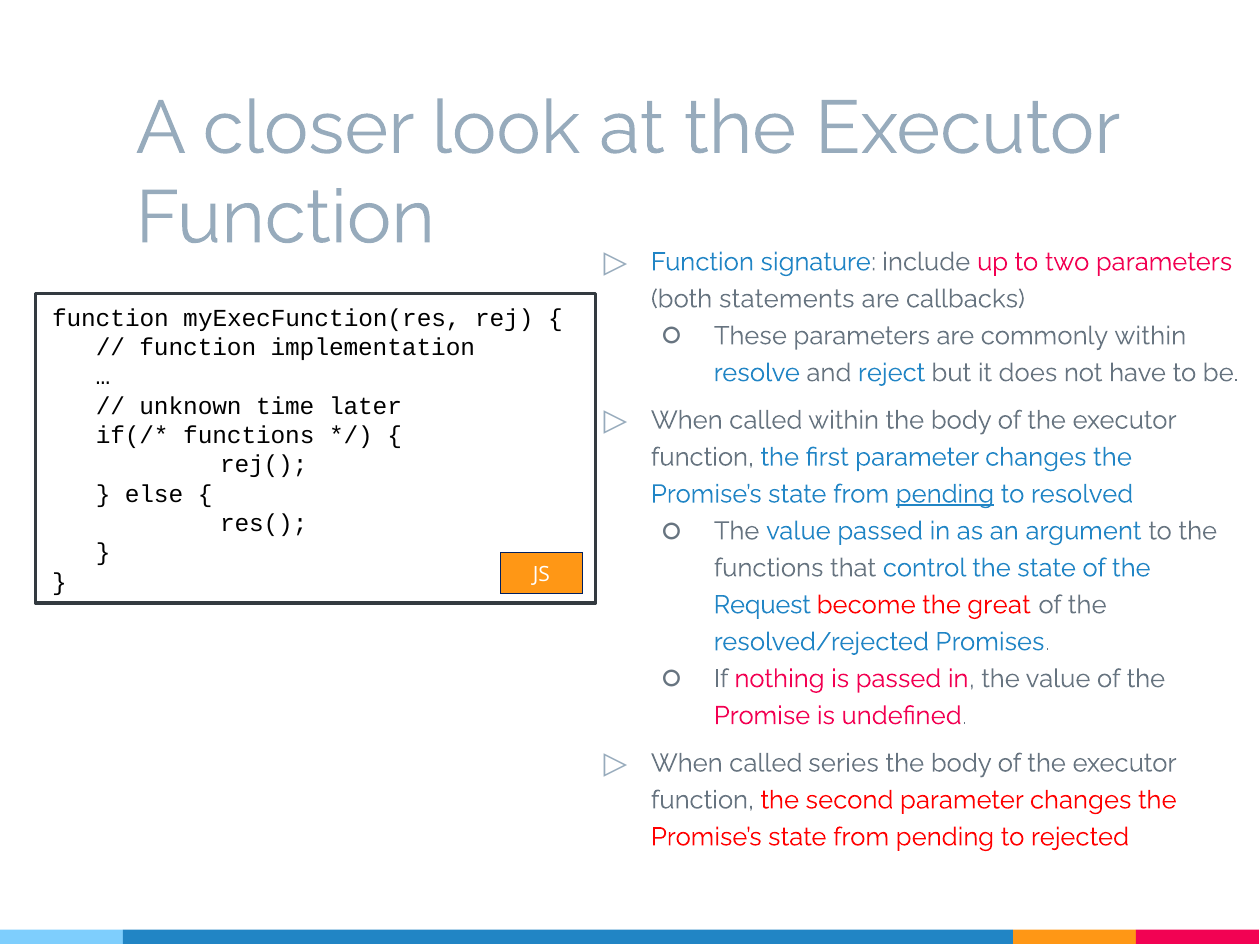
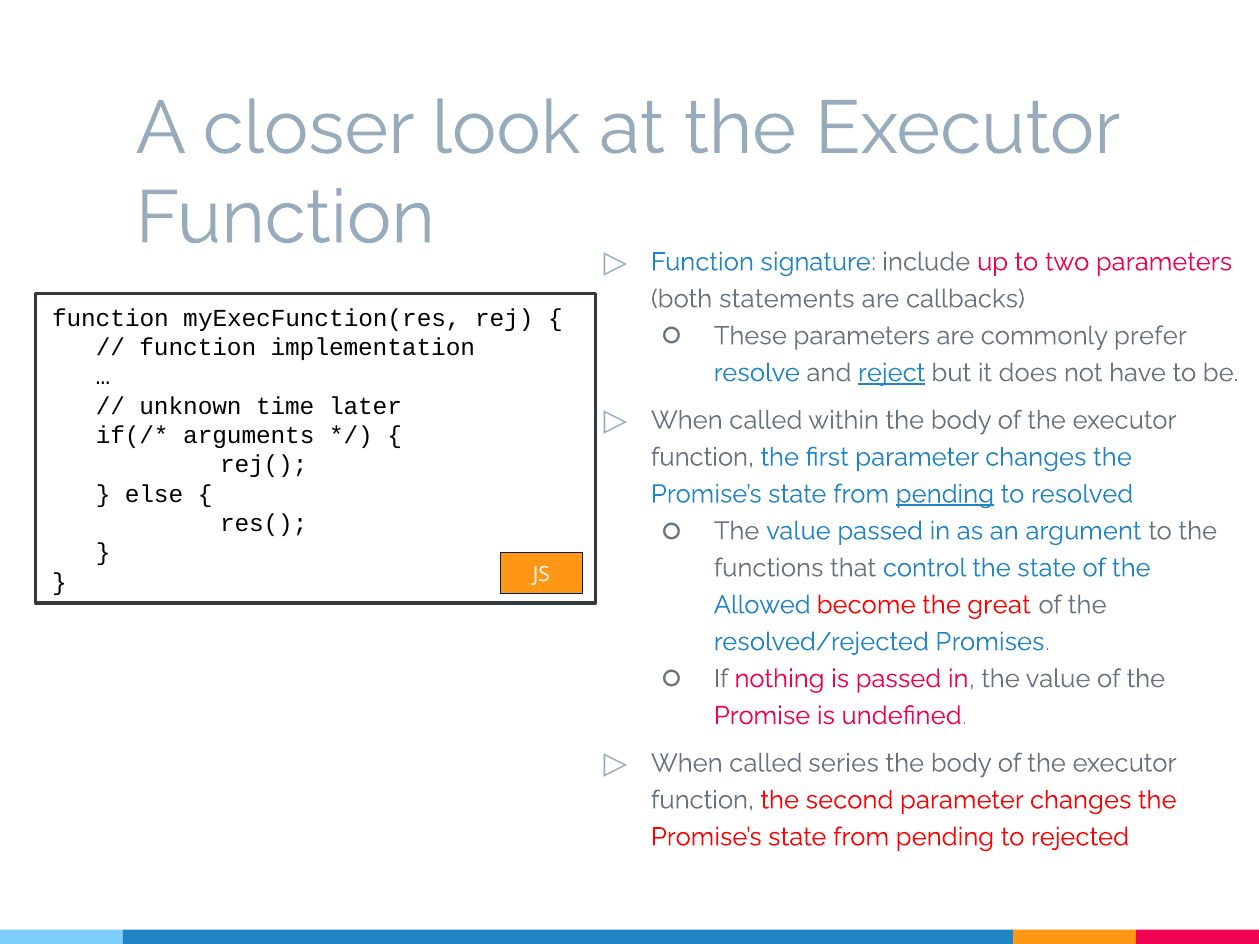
commonly within: within -> prefer (1150, 336)
reject underline: none -> present (892, 373)
functions: functions -> arguments (249, 436)
Request: Request -> Allowed (762, 605)
